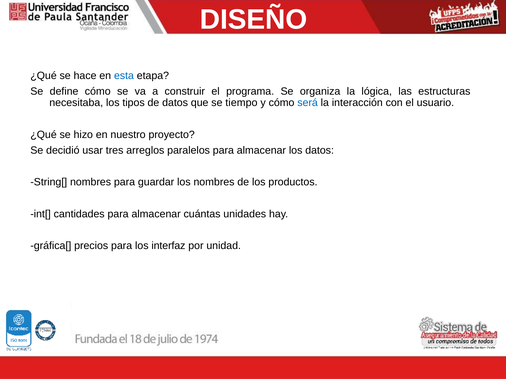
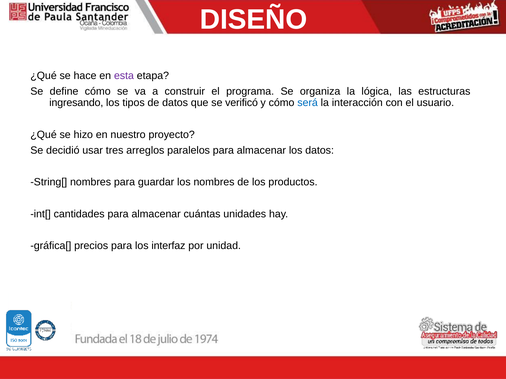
esta colour: blue -> purple (124, 76)
necesitaba: necesitaba -> ingresando (76, 103)
tiempo: tiempo -> verificó (242, 103)
